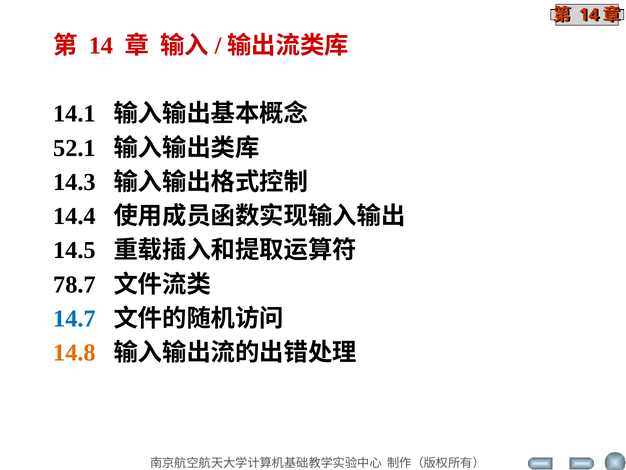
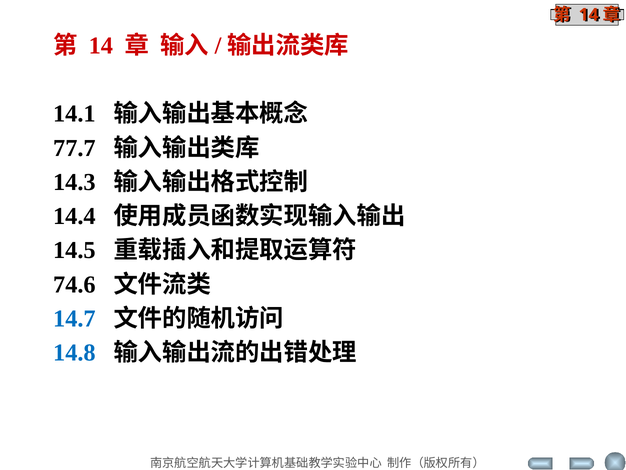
52.1: 52.1 -> 77.7 (74, 148)
78.7: 78.7 -> 74.6 (74, 284)
14.8 colour: orange -> blue (74, 352)
